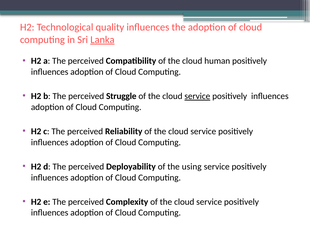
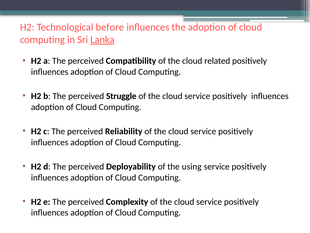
quality: quality -> before (110, 27)
human: human -> related (217, 61)
service underline: present -> none (197, 96)
